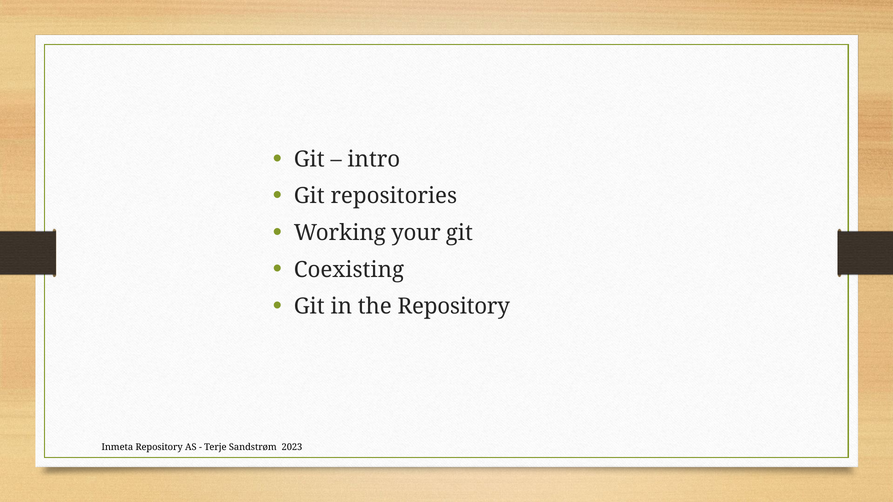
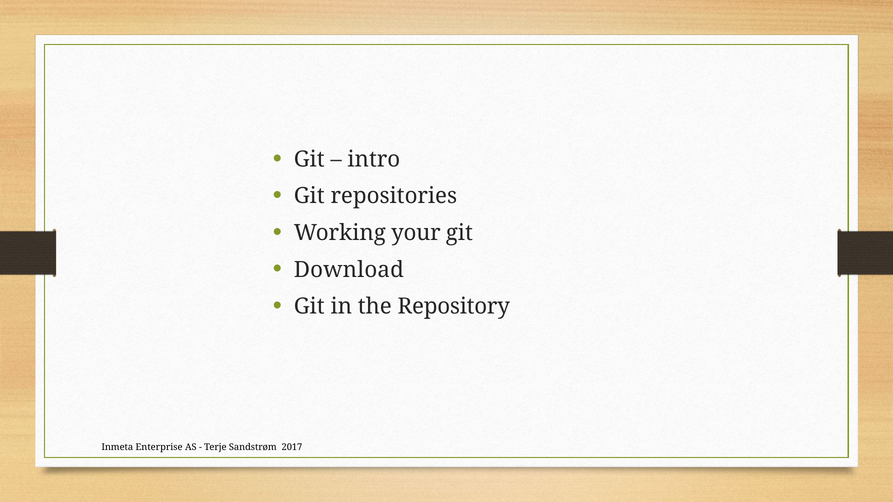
Coexisting: Coexisting -> Download (349, 270)
Inmeta Repository: Repository -> Enterprise (159, 447)
2023: 2023 -> 2017 (292, 447)
